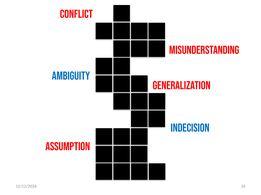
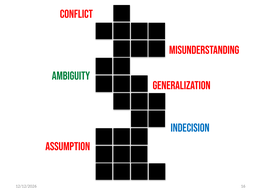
AMBIGUITY colour: blue -> green (71, 76)
